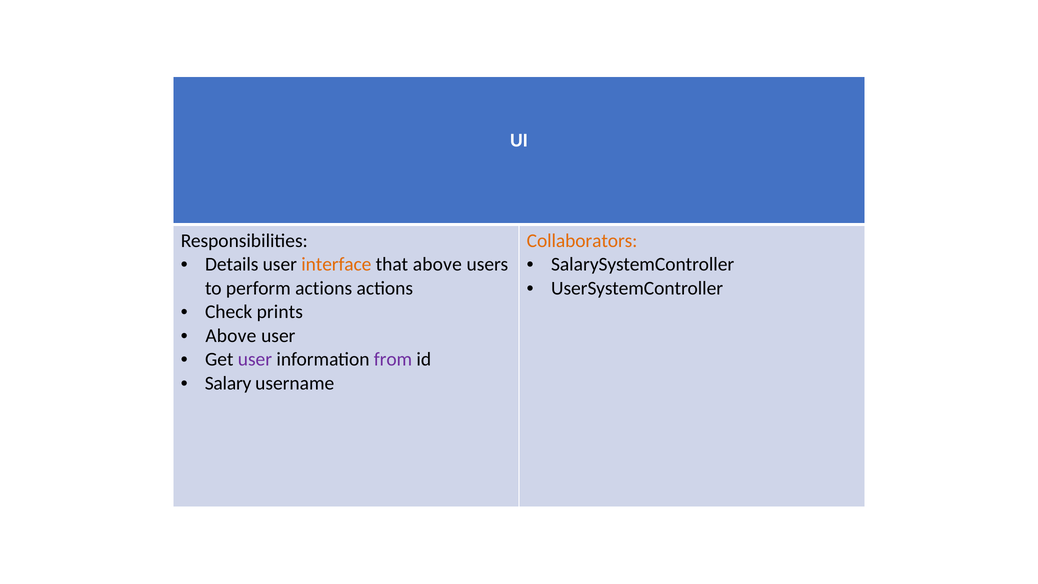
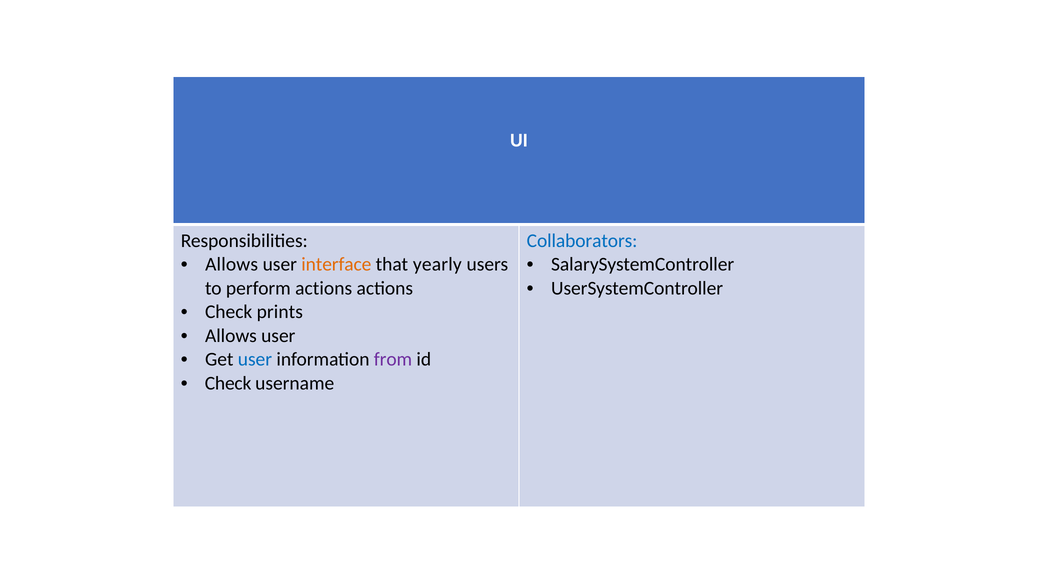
Collaborators colour: orange -> blue (582, 241)
Details: Details -> Allows (232, 264)
that above: above -> yearly (437, 264)
Above: Above -> Allows (231, 336)
user colour: purple -> blue (255, 359)
Salary: Salary -> Check (228, 383)
